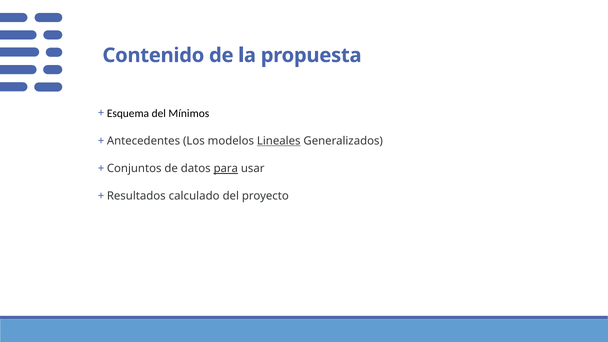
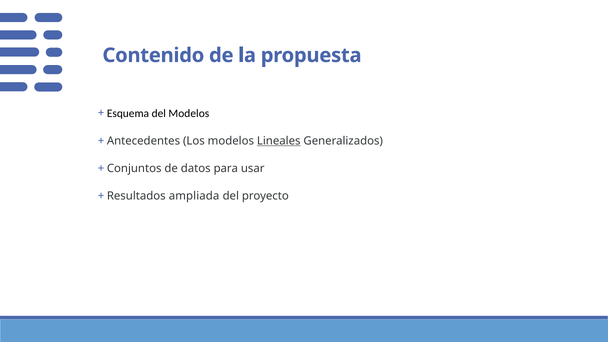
del Mínimos: Mínimos -> Modelos (189, 113)
para underline: present -> none (226, 169)
calculado: calculado -> ampliada (194, 196)
